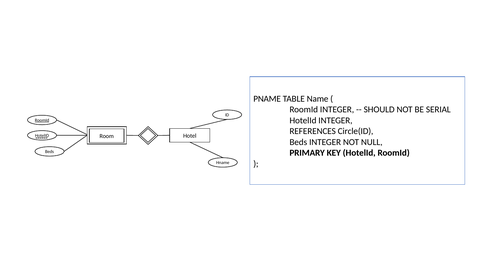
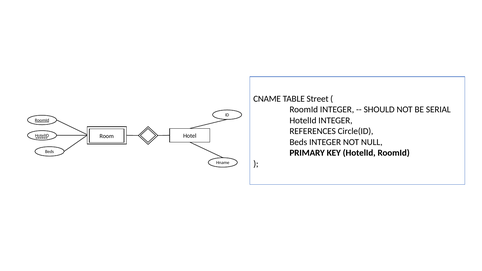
PNAME: PNAME -> CNAME (267, 99)
Name: Name -> Street (318, 99)
